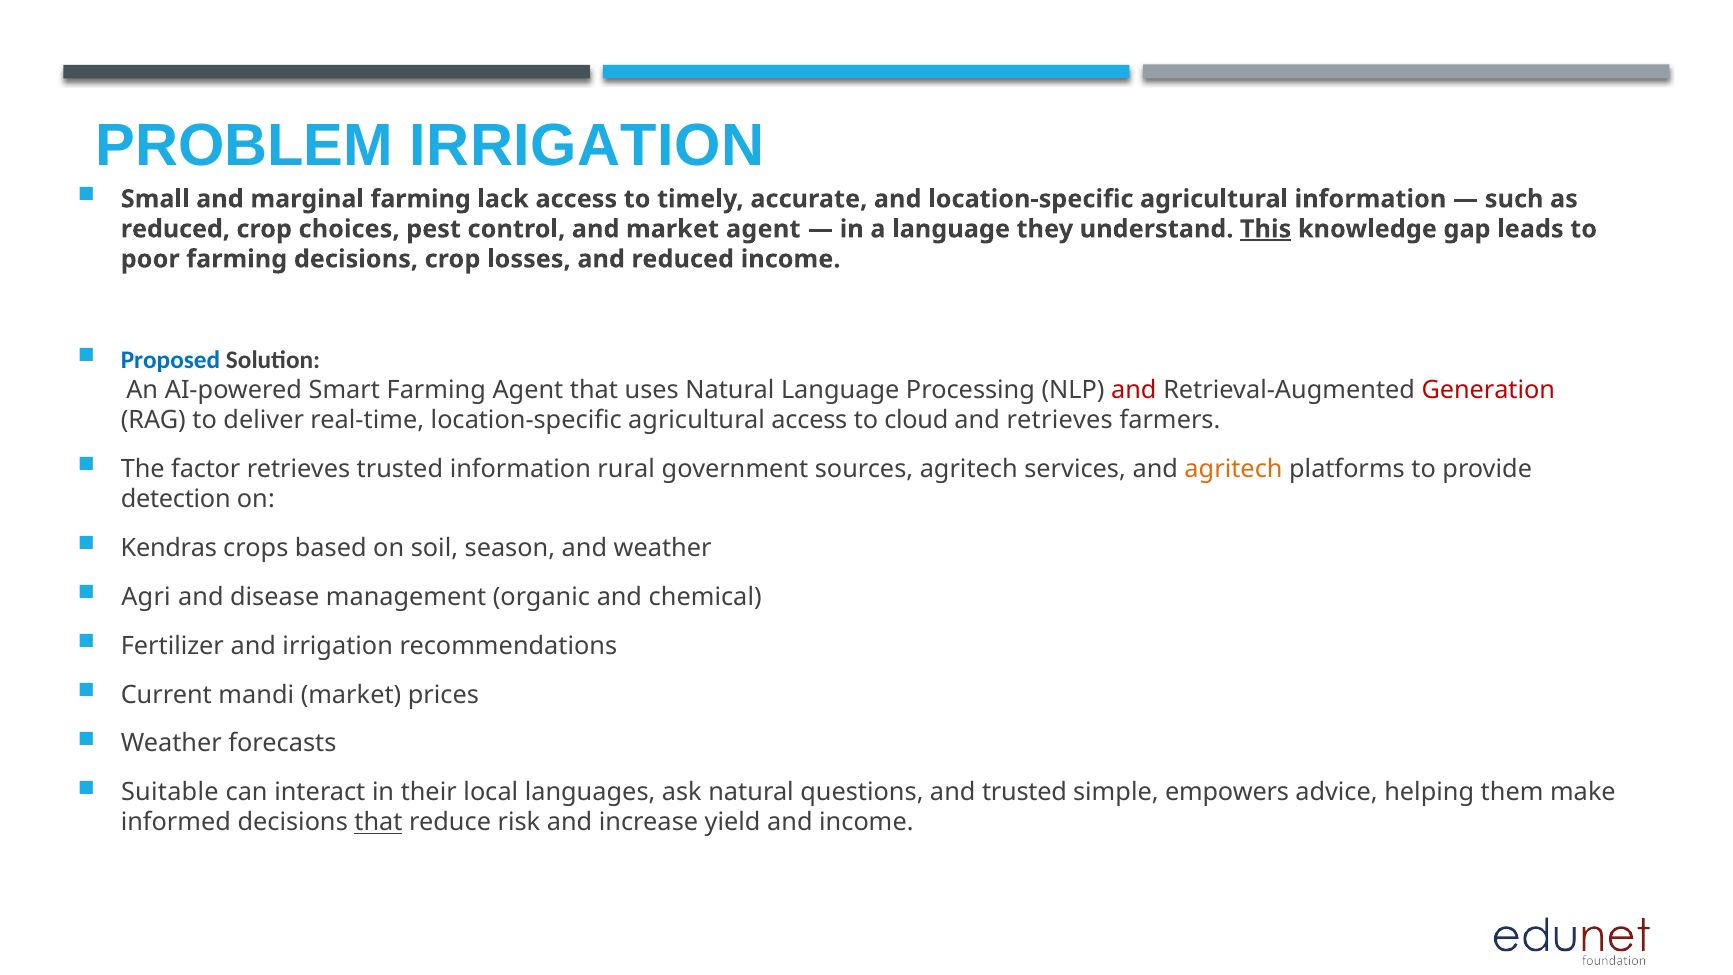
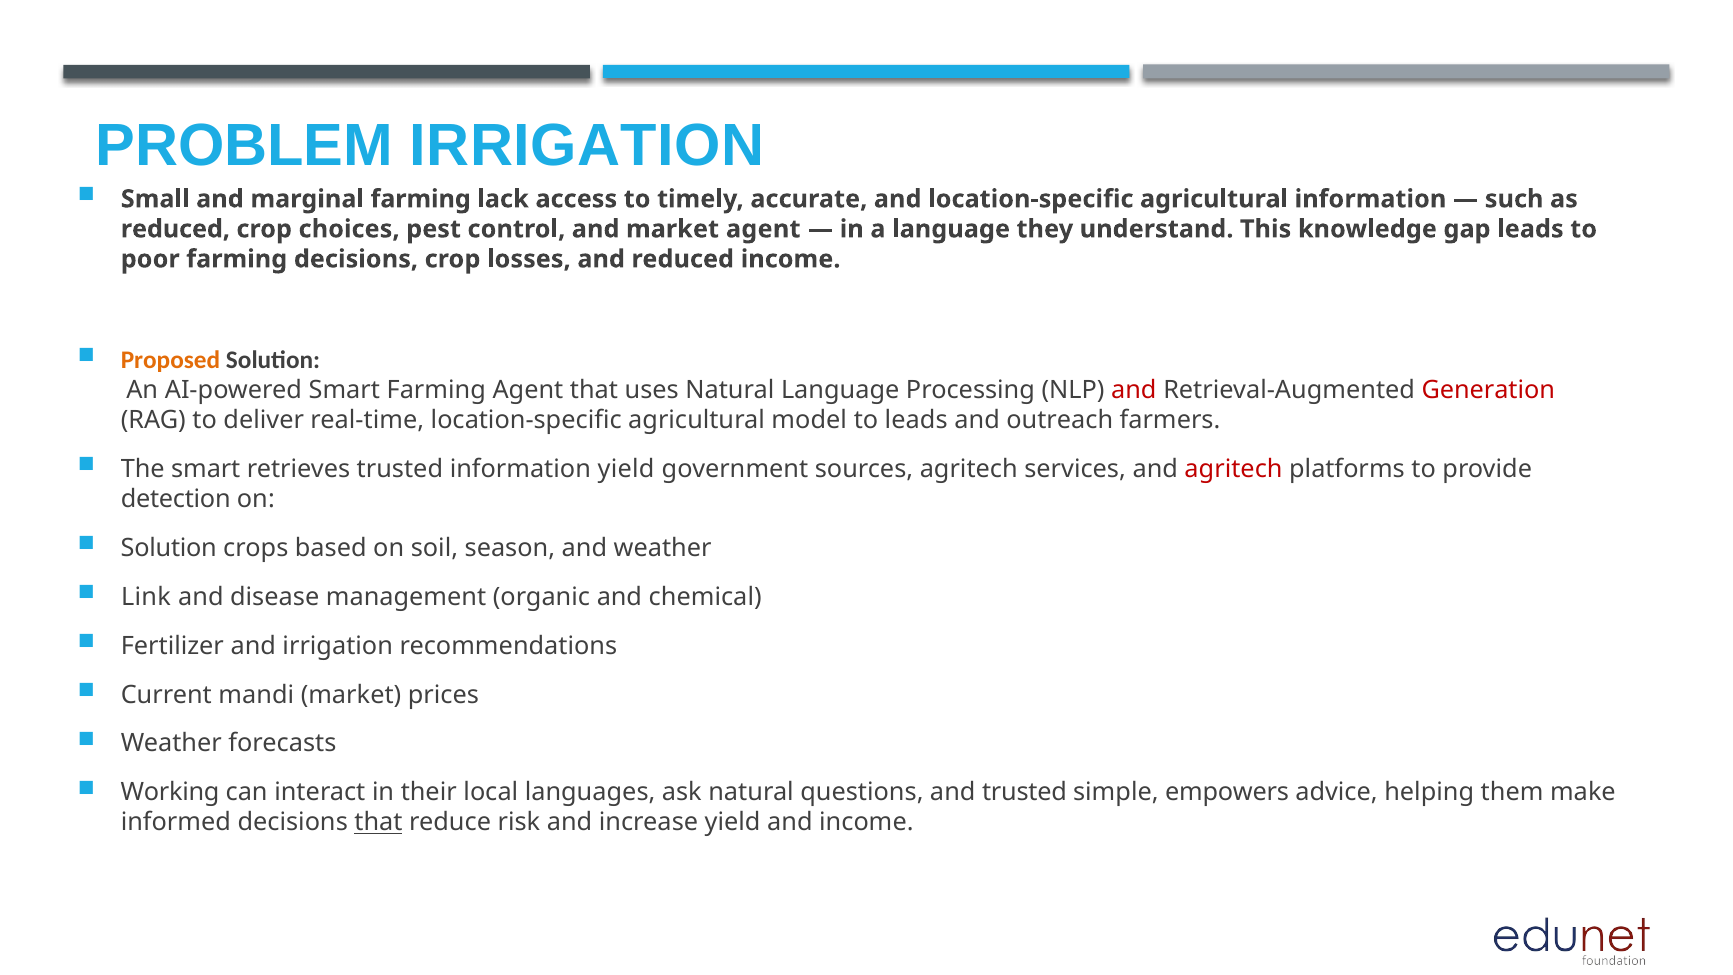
This underline: present -> none (1266, 229)
Proposed colour: blue -> orange (170, 360)
agricultural access: access -> model (809, 420)
to cloud: cloud -> leads (916, 420)
and retrieves: retrieves -> outreach (1060, 420)
The factor: factor -> smart (206, 469)
information rural: rural -> yield (626, 469)
agritech colour: orange -> red (1234, 469)
Kendras: Kendras -> Solution (169, 548)
Agri: Agri -> Link (146, 597)
Suitable: Suitable -> Working (170, 792)
